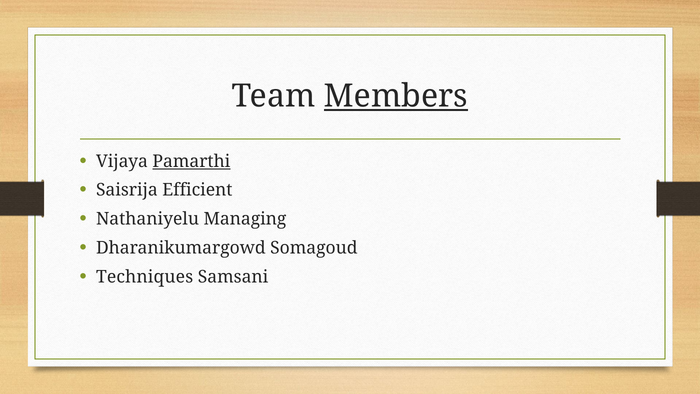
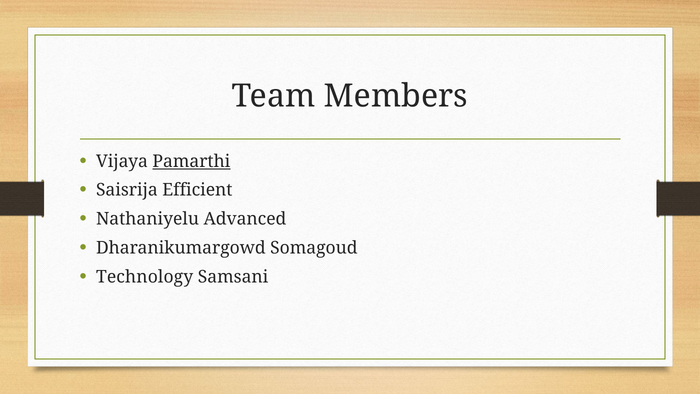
Members underline: present -> none (396, 96)
Managing: Managing -> Advanced (245, 219)
Techniques: Techniques -> Technology (145, 277)
